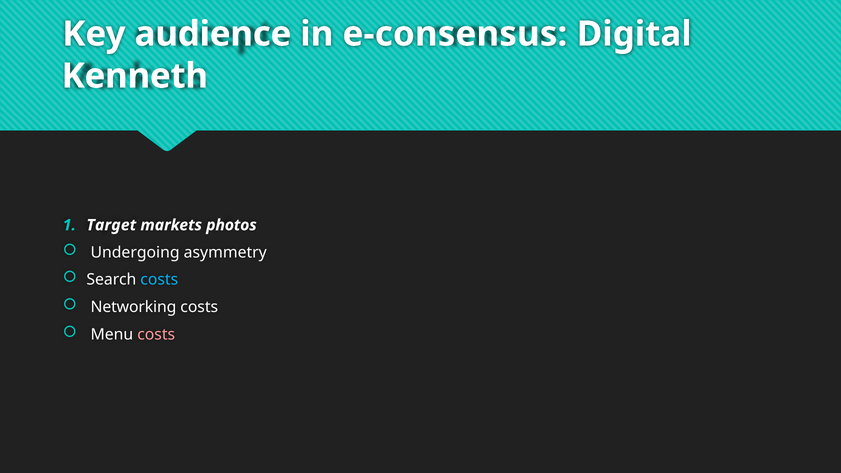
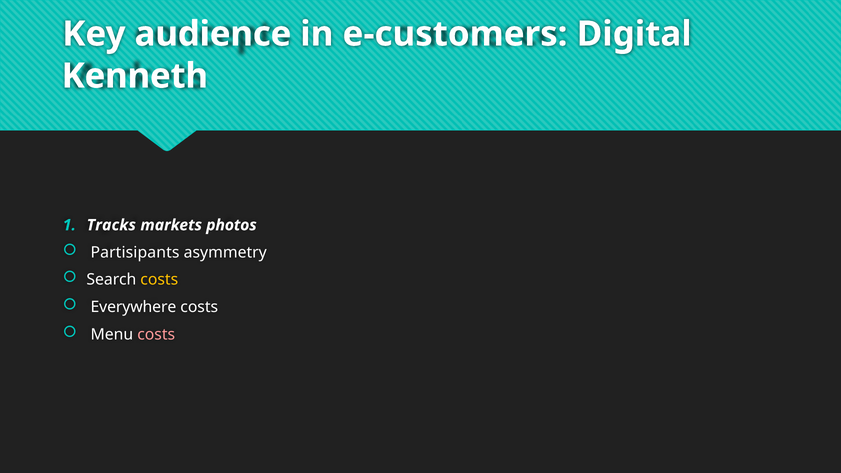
e-consensus: e-consensus -> e-customers (455, 34)
Target: Target -> Tracks (111, 225)
Undergoing: Undergoing -> Partisipants (135, 252)
costs colour: light blue -> yellow (159, 280)
Networking: Networking -> Everywhere (133, 307)
